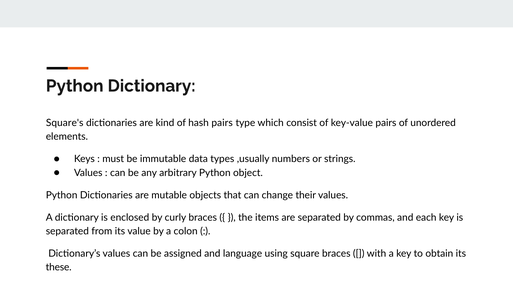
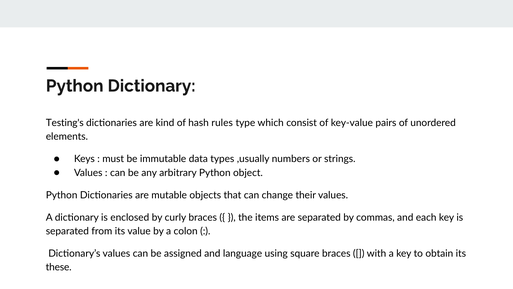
Square's: Square's -> Testing's (65, 123)
hash pairs: pairs -> rules (222, 123)
